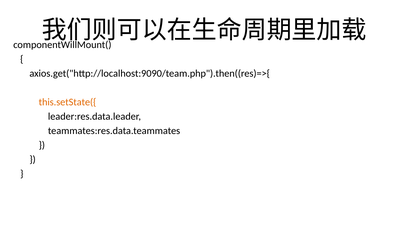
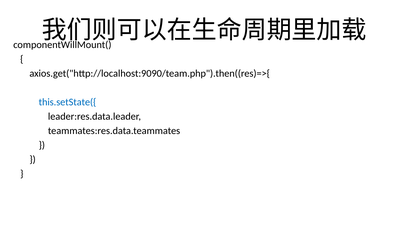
this.setState({ colour: orange -> blue (68, 102)
